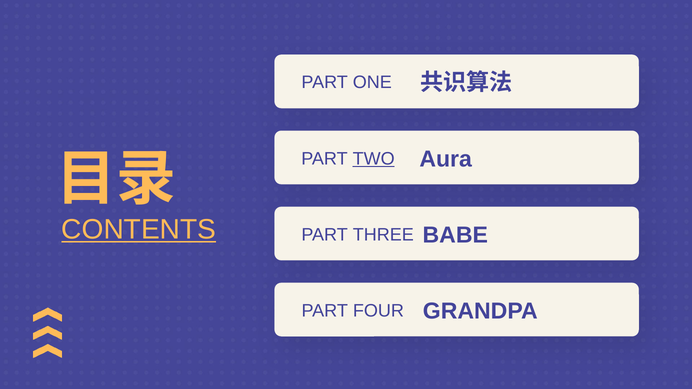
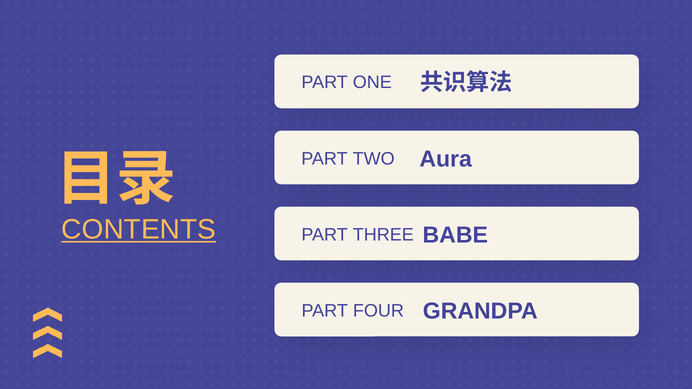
TWO underline: present -> none (374, 159)
